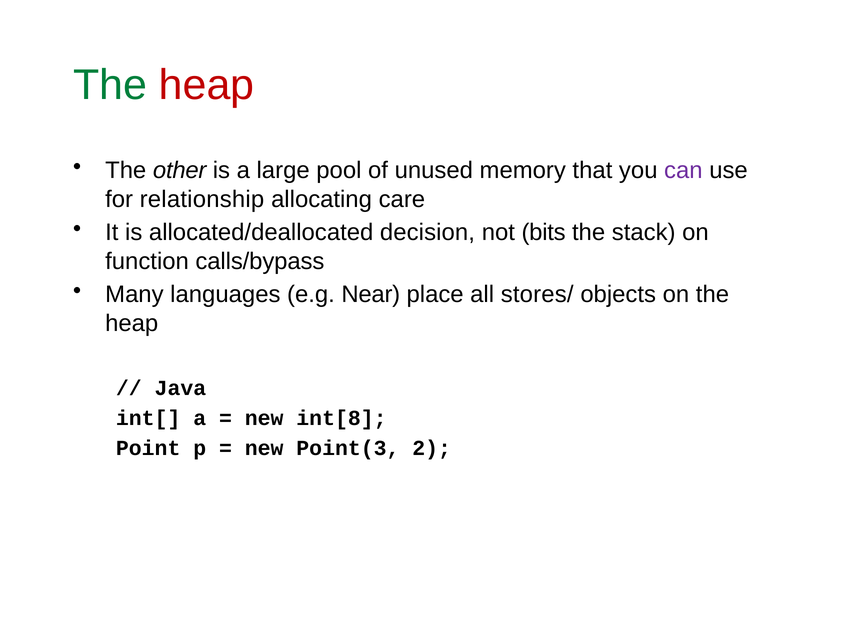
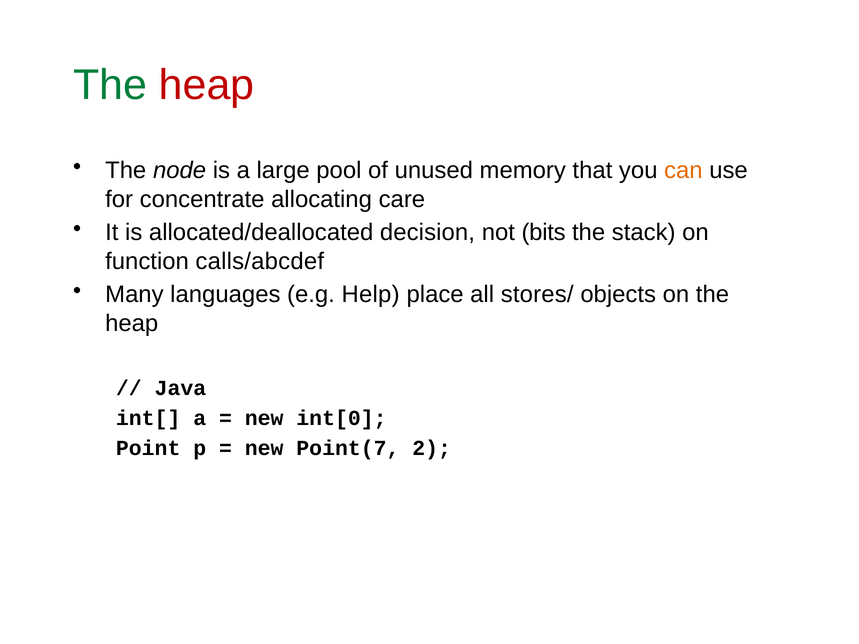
other: other -> node (180, 171)
can colour: purple -> orange (683, 171)
relationship: relationship -> concentrate (202, 199)
calls/bypass: calls/bypass -> calls/abcdef (260, 261)
Near: Near -> Help (371, 295)
int[8: int[8 -> int[0 (341, 418)
Point(3: Point(3 -> Point(7 (348, 448)
